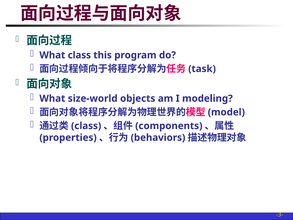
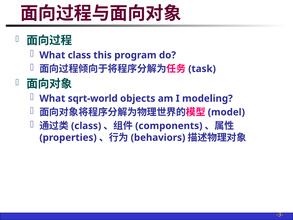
size-world: size-world -> sqrt-world (93, 98)
